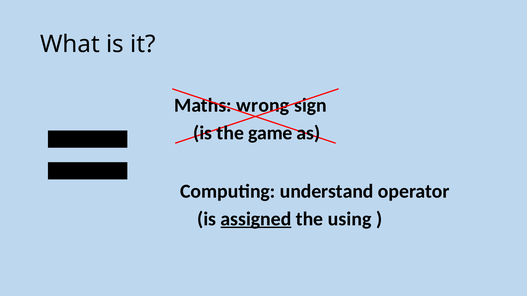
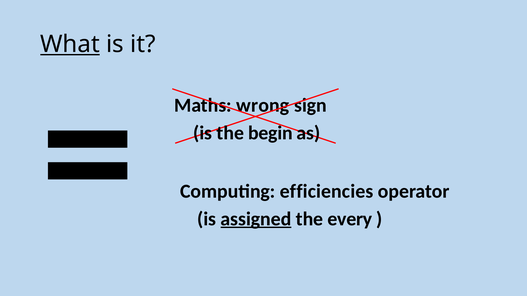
What underline: none -> present (70, 44)
game: game -> begin (270, 133)
understand: understand -> efficiencies (327, 192)
using: using -> every (350, 219)
